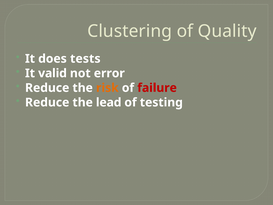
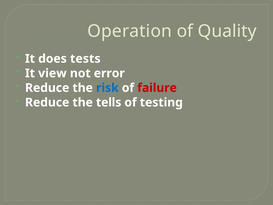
Clustering: Clustering -> Operation (130, 31)
valid: valid -> view (52, 73)
risk colour: orange -> blue (107, 88)
lead: lead -> tells (109, 102)
